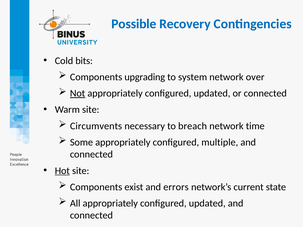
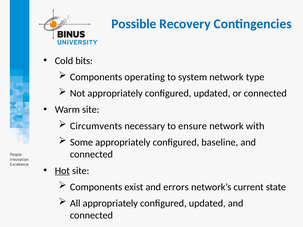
upgrading: upgrading -> operating (145, 77)
over: over -> type (255, 77)
Not underline: present -> none (78, 93)
breach: breach -> ensure (193, 126)
time: time -> with (255, 126)
multiple: multiple -> baseline (220, 142)
